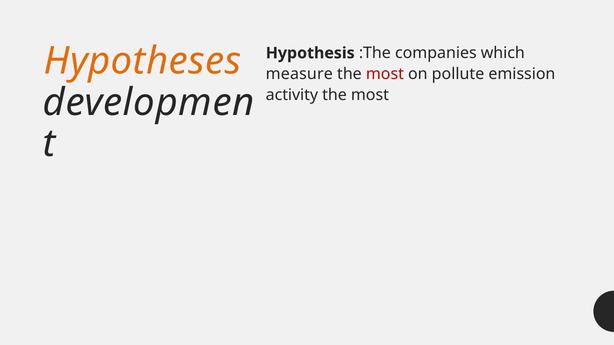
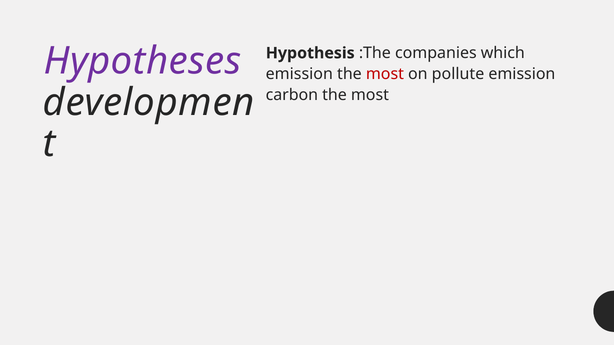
Hypotheses colour: orange -> purple (142, 61)
measure: measure -> emission (299, 74)
activity: activity -> carbon (292, 95)
